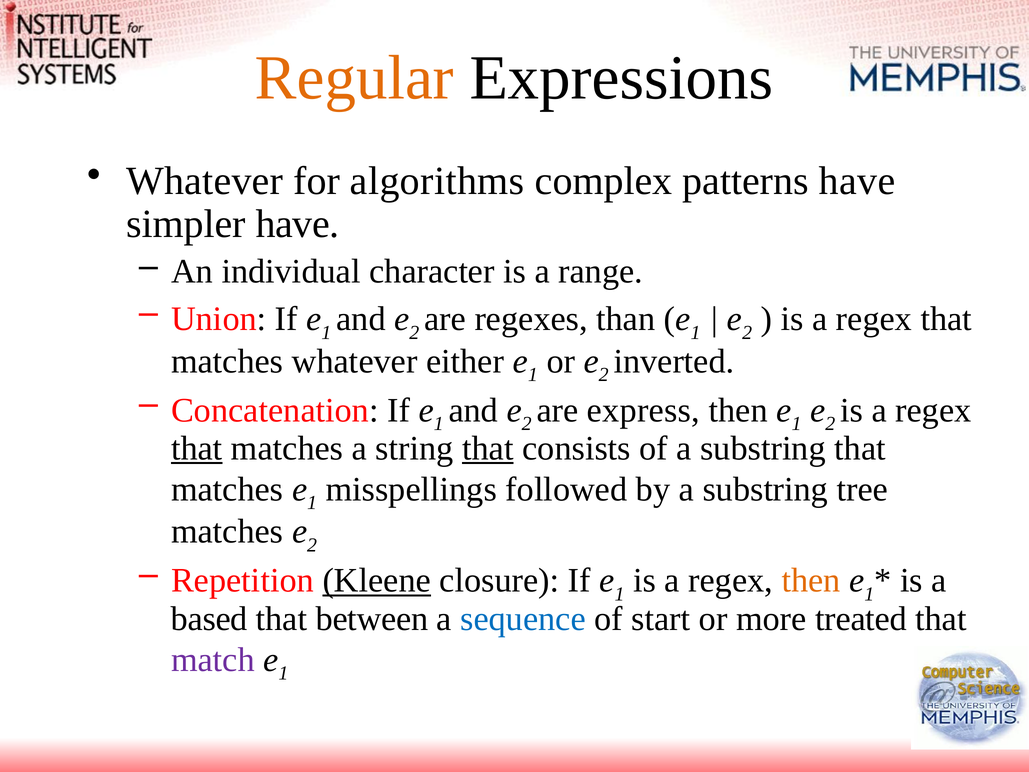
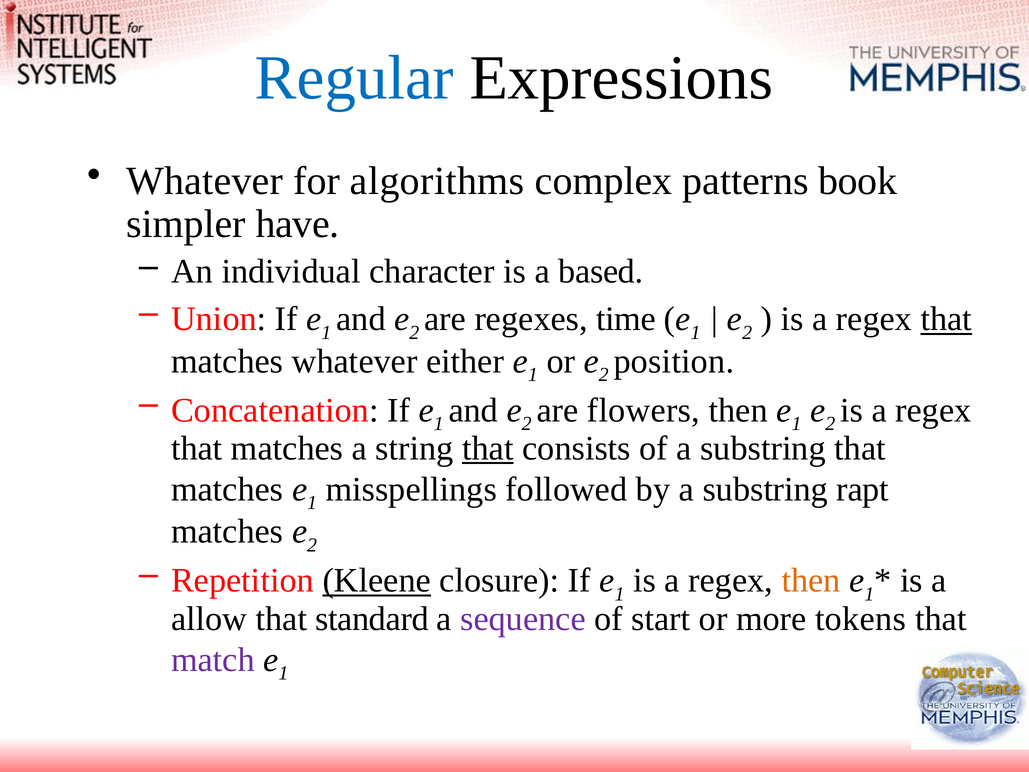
Regular colour: orange -> blue (354, 78)
patterns have: have -> book (858, 181)
range: range -> based (601, 271)
than: than -> time (626, 319)
that underline: none -> present (946, 319)
inverted: inverted -> position (674, 361)
express: express -> flowers (643, 410)
that underline: present -> none (197, 448)
tree: tree -> rapt (863, 489)
based: based -> allow (209, 619)
between: between -> standard (372, 619)
sequence colour: blue -> purple (523, 619)
treated: treated -> tokens (861, 619)
